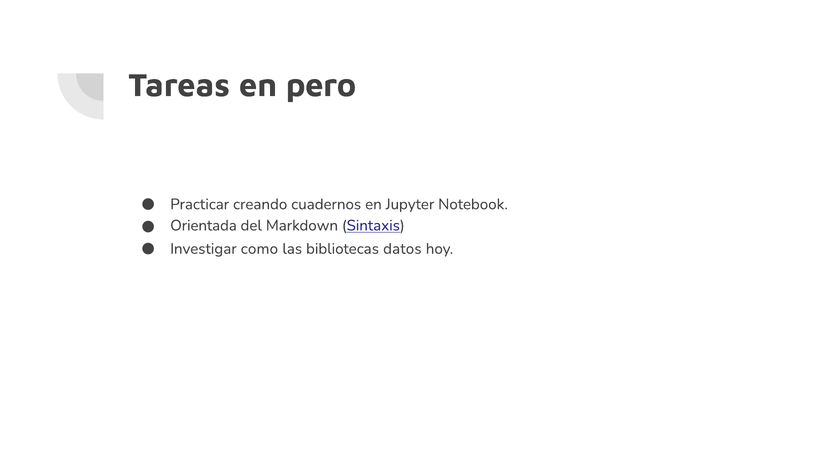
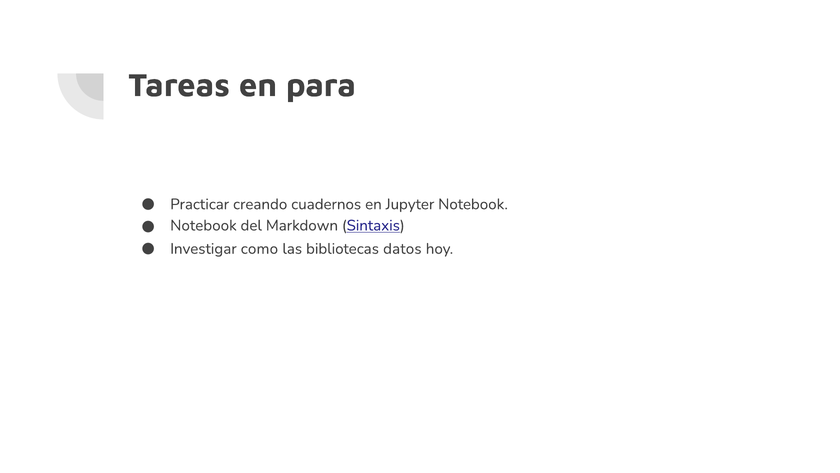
pero: pero -> para (321, 85)
Orientada: Orientada -> Notebook (203, 225)
